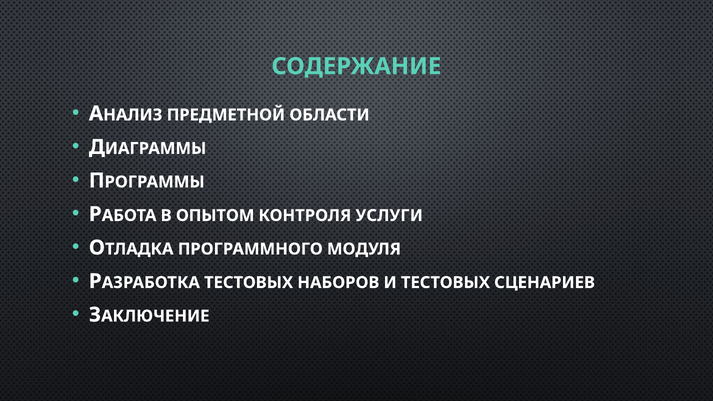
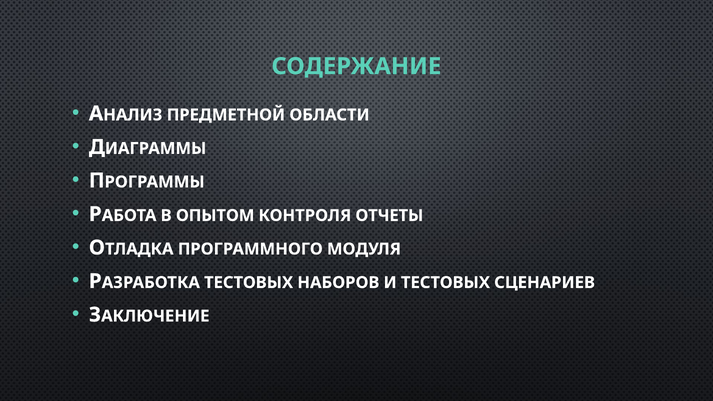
УСЛУГИ: УСЛУГИ -> ОТЧЕТЫ (389, 216)
